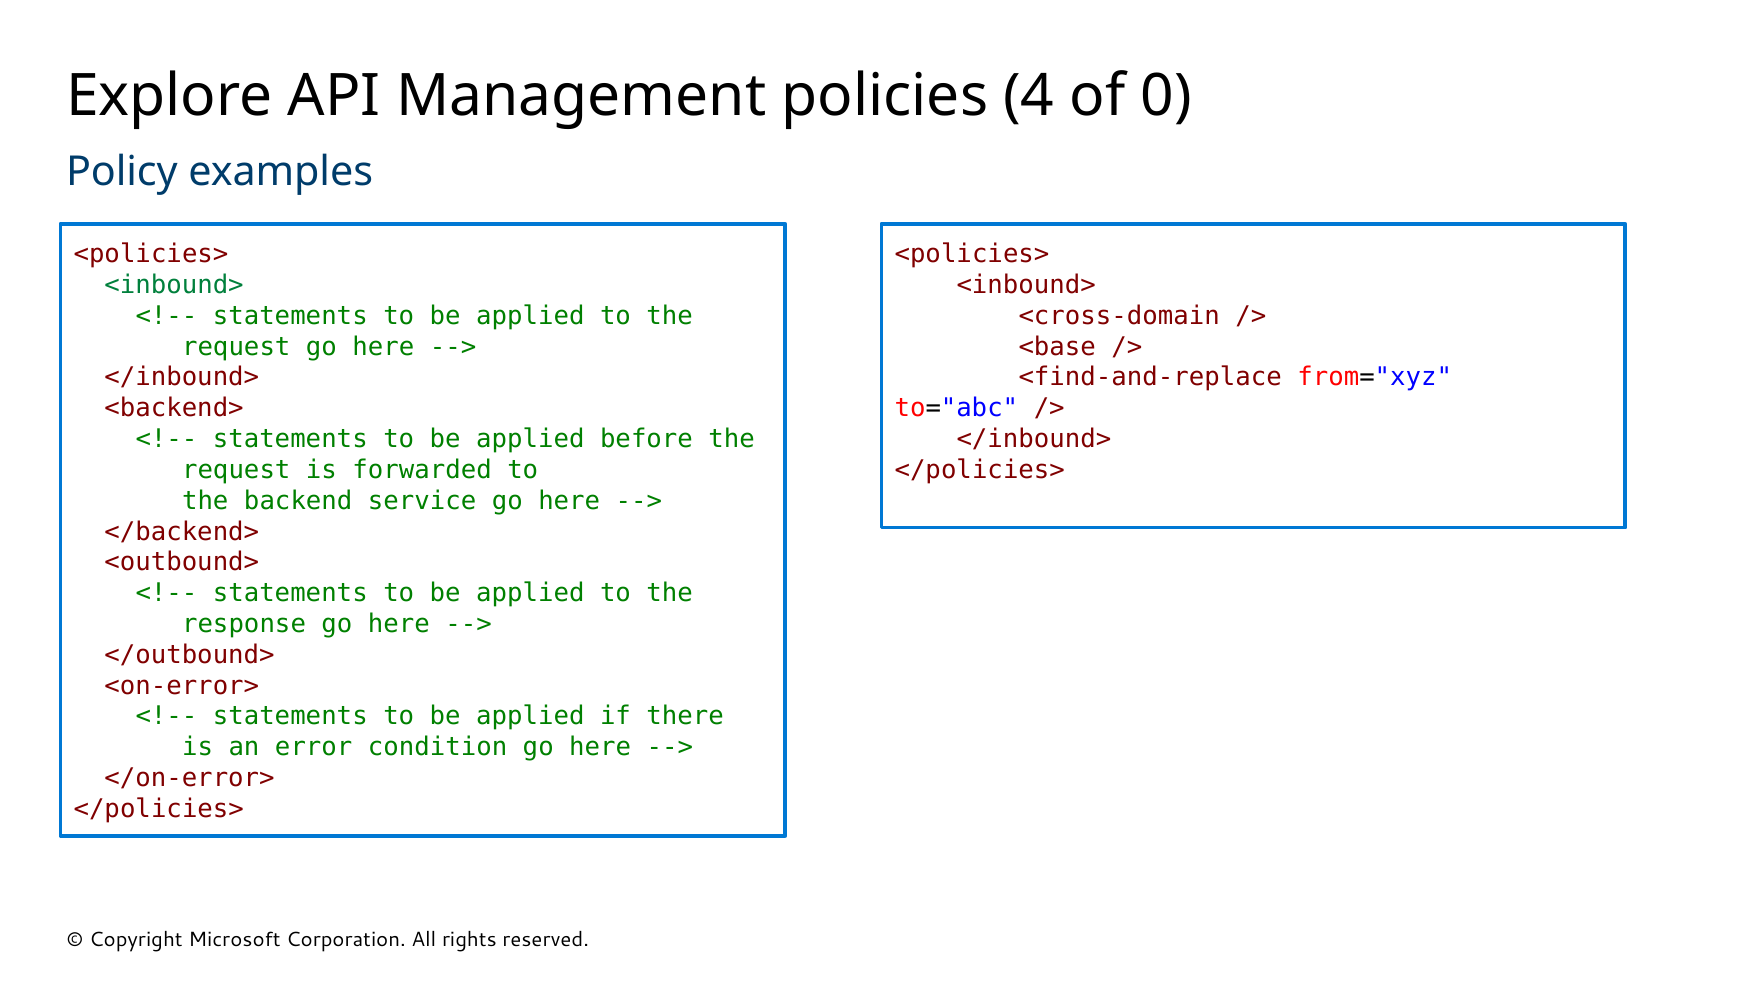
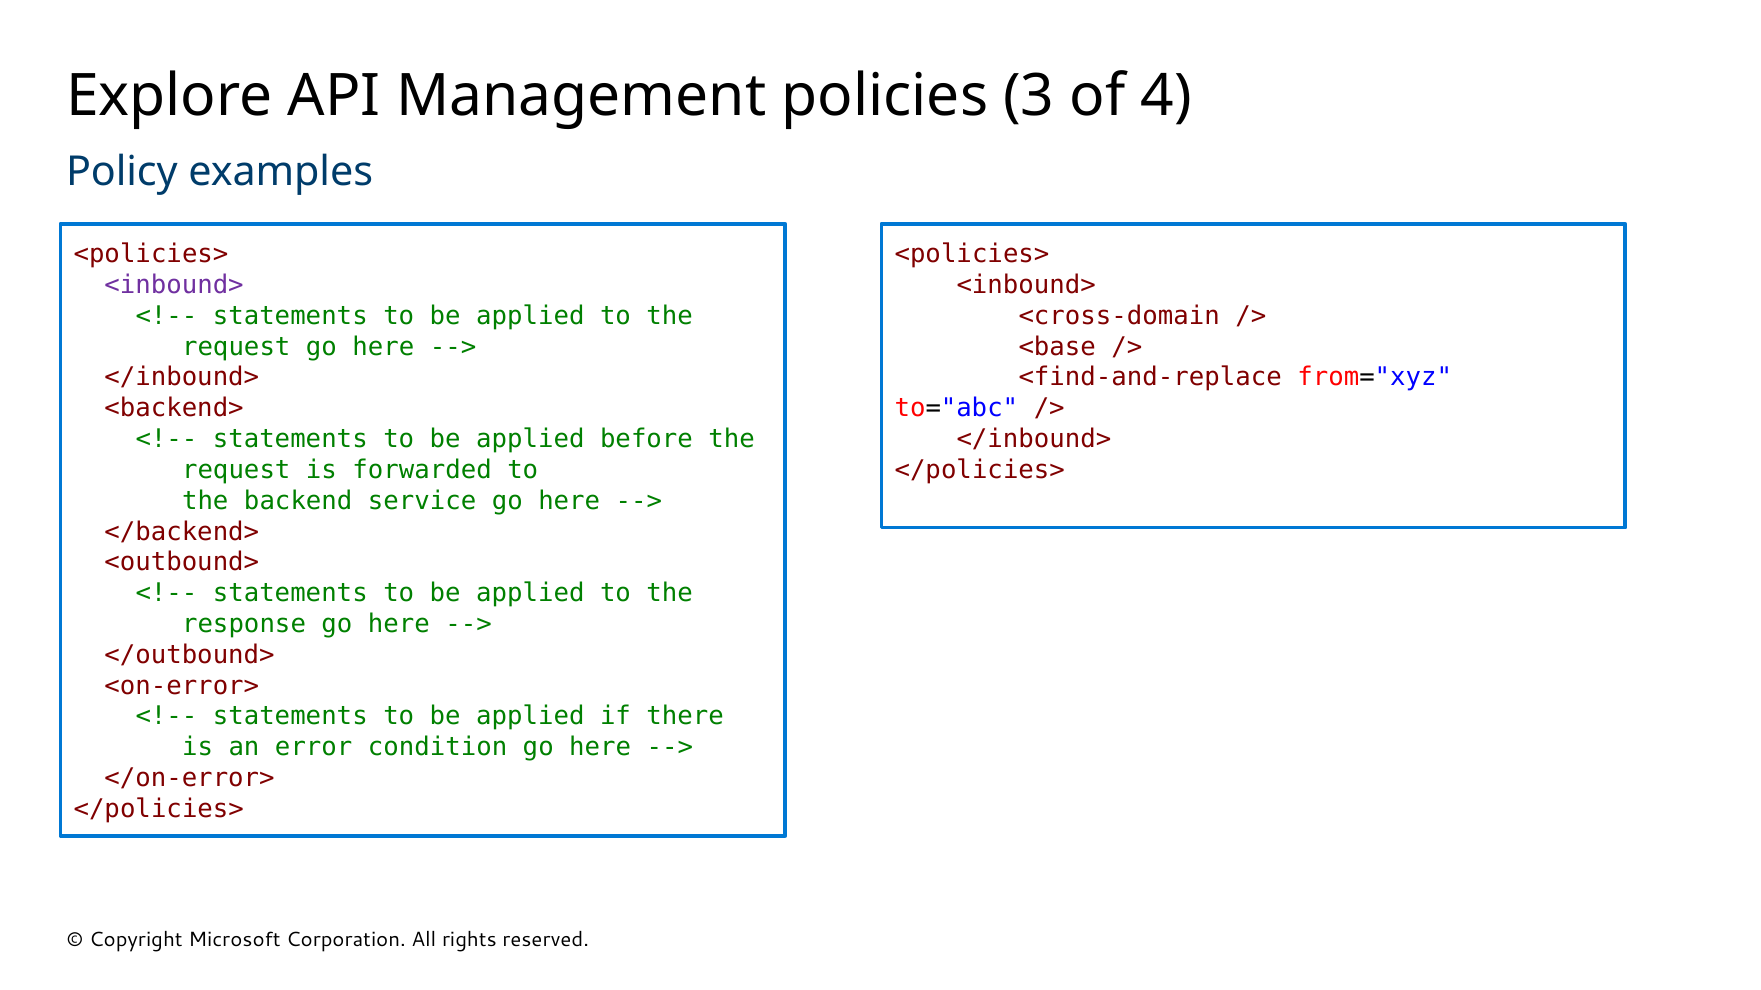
4: 4 -> 3 (1029, 96)
0: 0 -> 4 (1166, 96)
<inbound> colour: green -> purple (174, 285)
